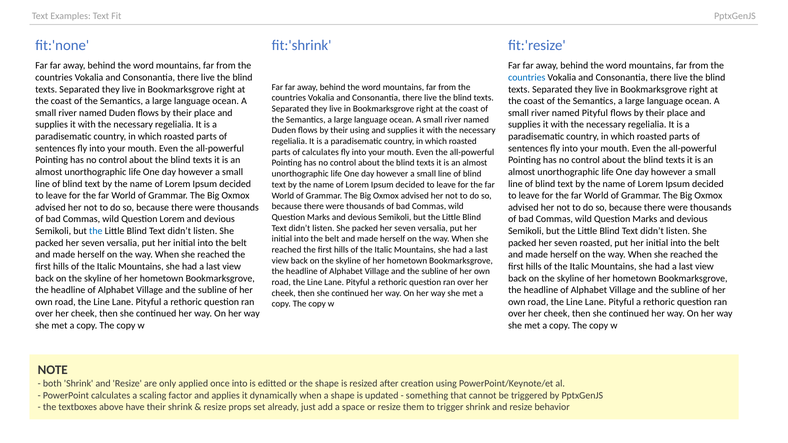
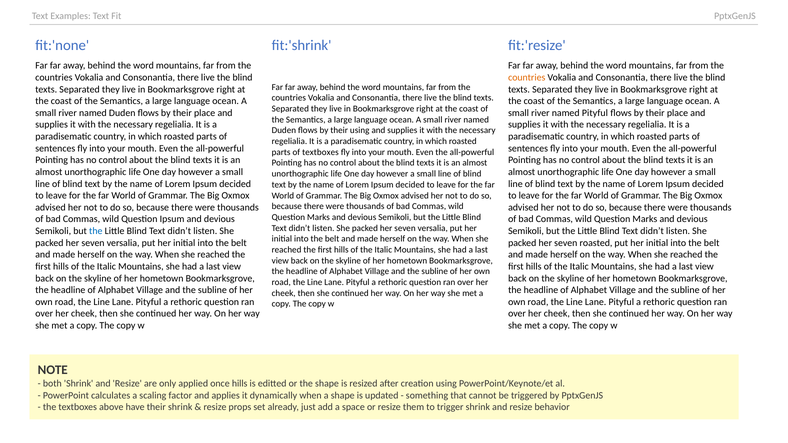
countries colour: blue -> orange (527, 78)
of calculates: calculates -> textboxes (320, 152)
Question Lorem: Lorem -> Ipsum (172, 219)
once into: into -> hills (240, 384)
